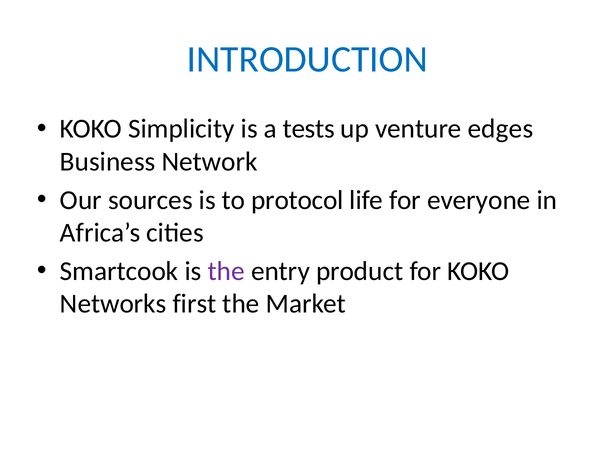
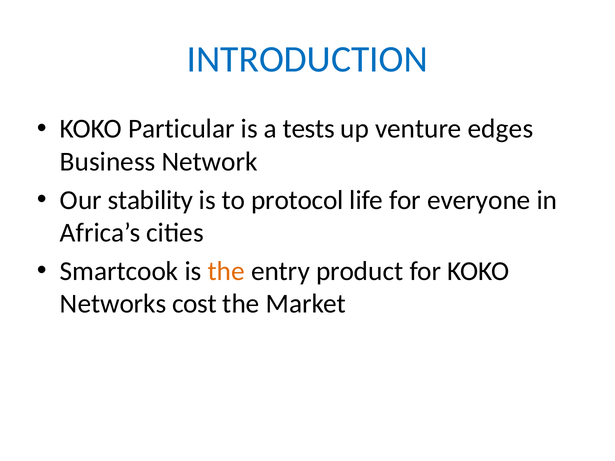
Simplicity: Simplicity -> Particular (181, 129)
sources: sources -> stability (151, 200)
the colour: purple -> orange (226, 271)
first: first -> cost (195, 304)
